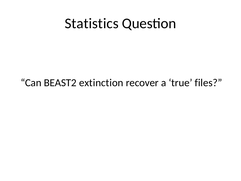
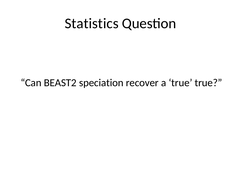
extinction: extinction -> speciation (101, 83)
true files: files -> true (208, 83)
